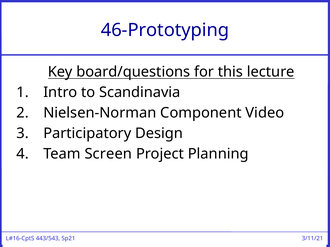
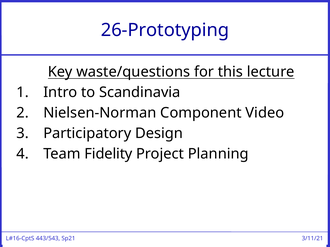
46-Prototyping: 46-Prototyping -> 26-Prototyping (165, 30)
board/questions: board/questions -> waste/questions (133, 72)
Screen: Screen -> Fidelity (108, 154)
